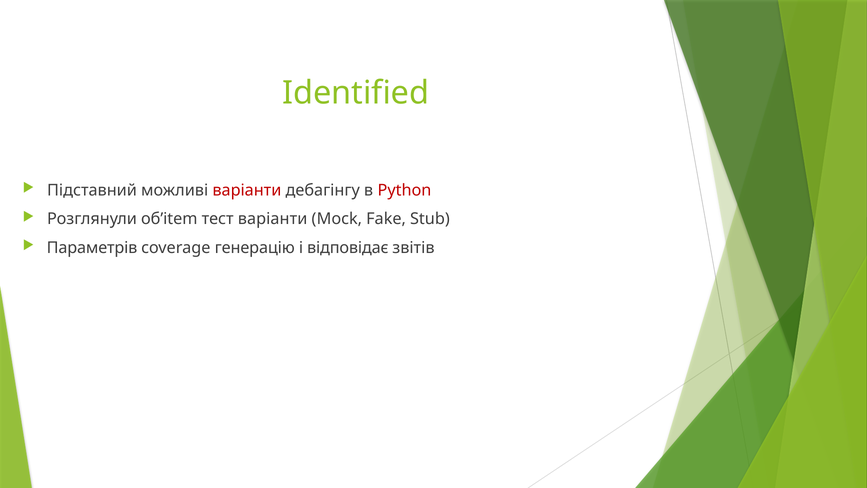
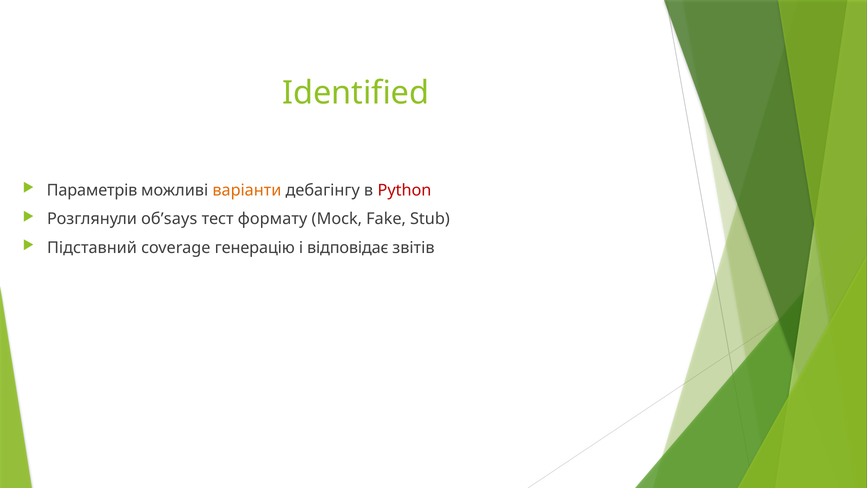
Підставний: Підставний -> Параметрів (92, 190)
варіанти colour: red -> orange (247, 190)
об’item: об’item -> об’says (169, 219)
тест варіанти: варіанти -> формату (273, 219)
Параметрів: Параметрів -> Підставний (92, 247)
